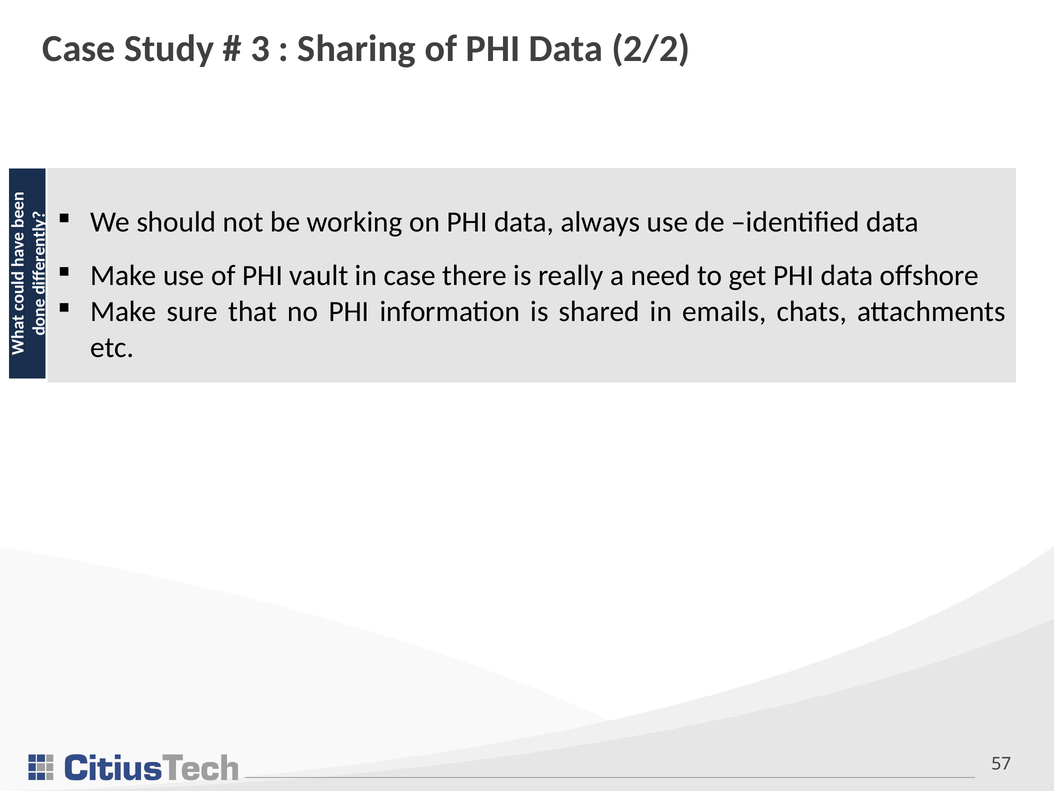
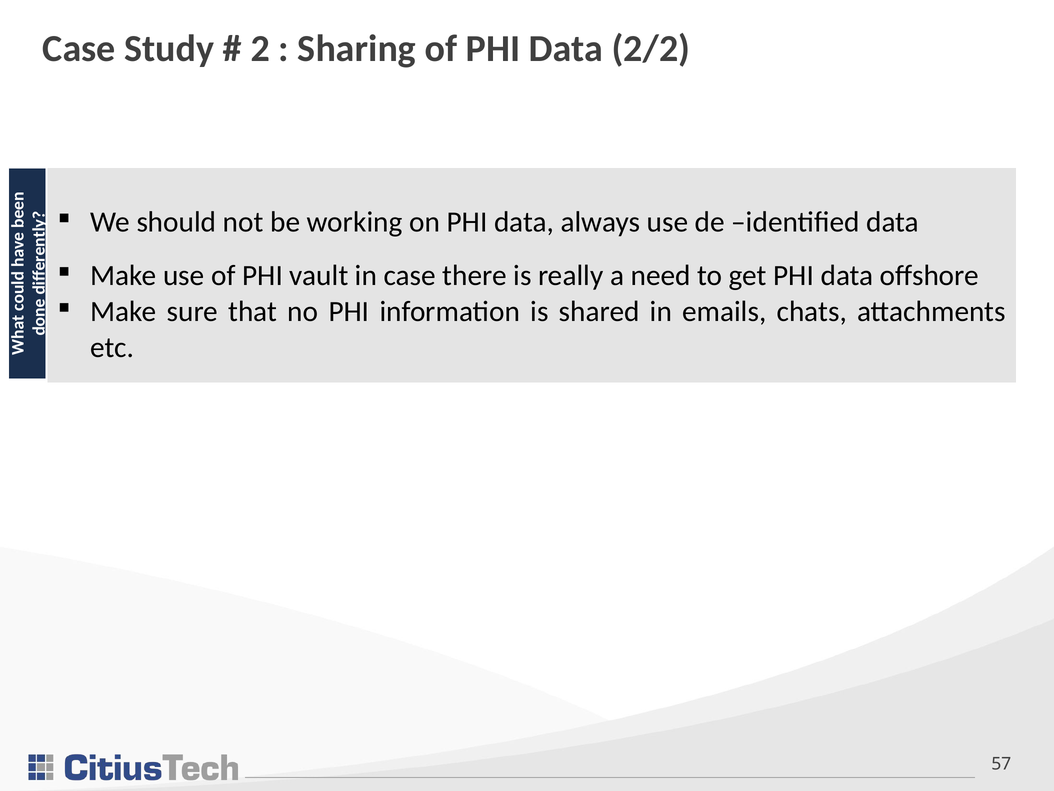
3: 3 -> 2 (260, 48)
